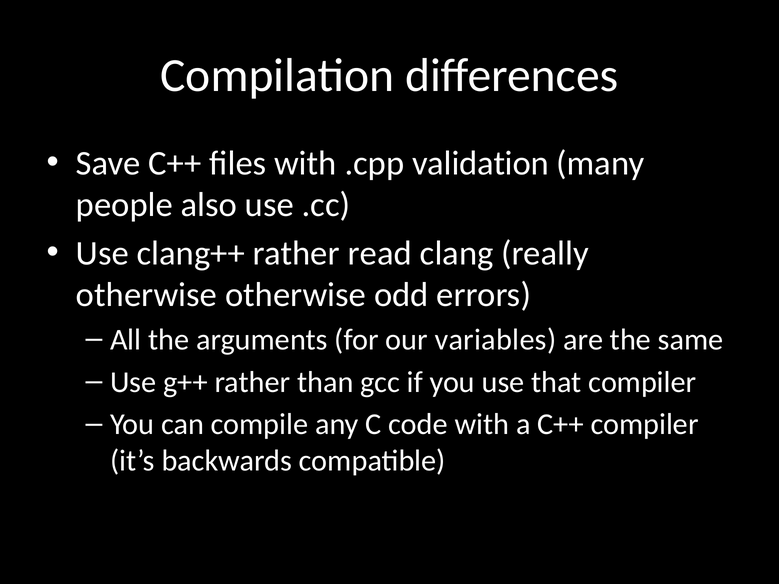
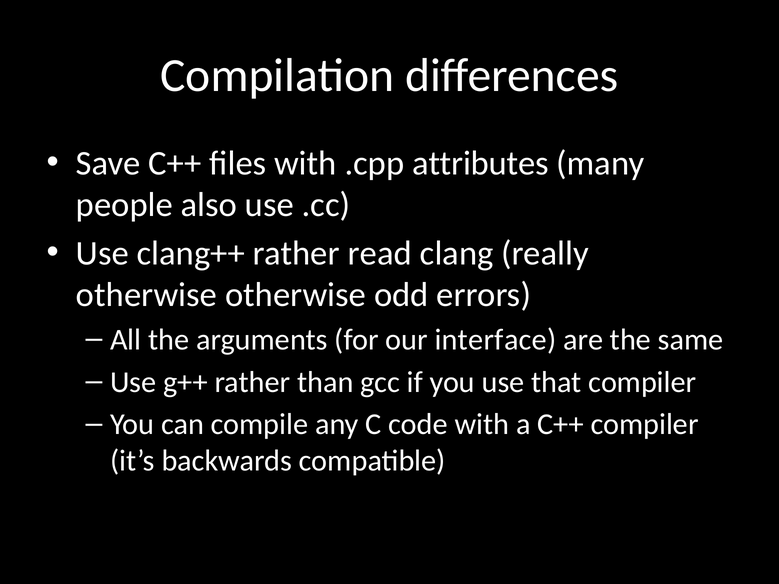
validation: validation -> attributes (480, 163)
variables: variables -> interface (495, 340)
